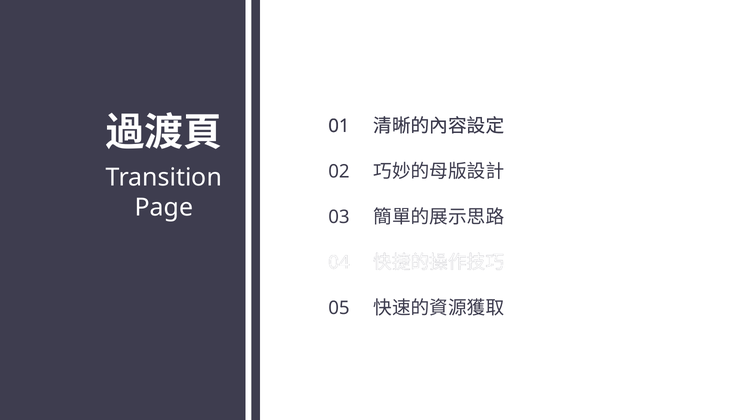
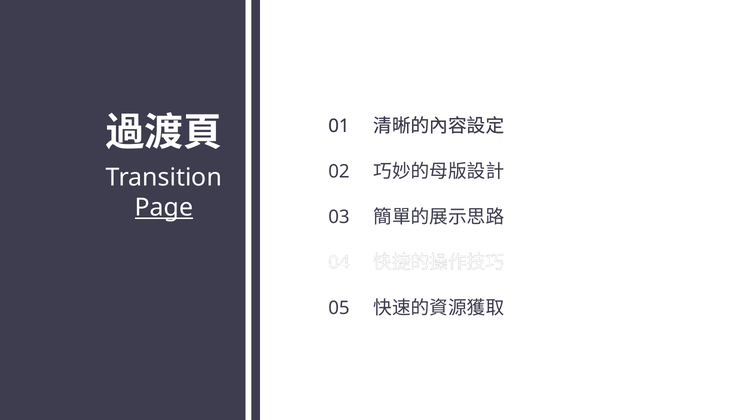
Page underline: none -> present (164, 208)
